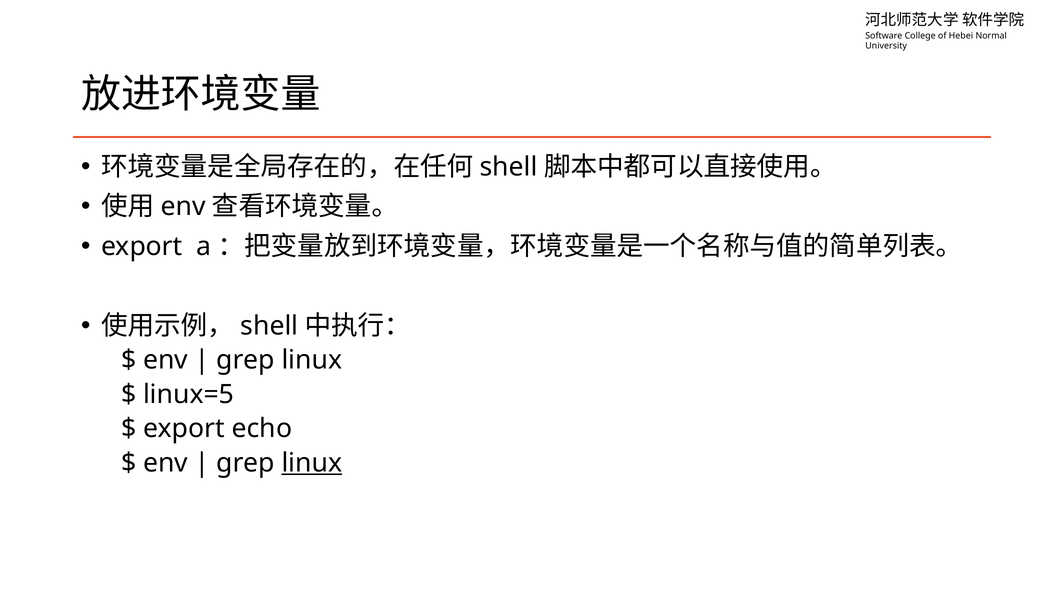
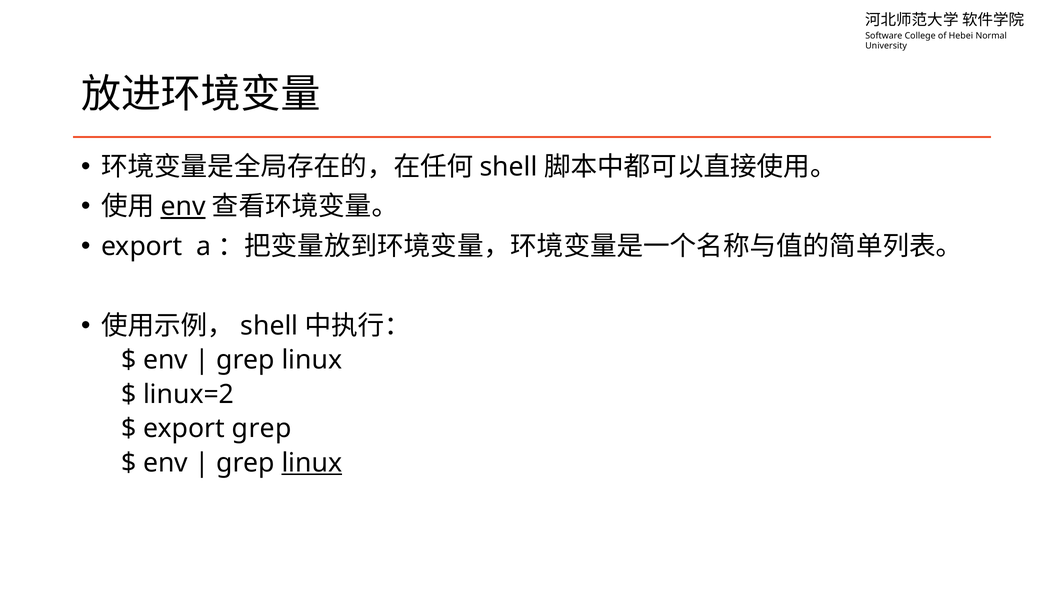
env underline: none -> present (183, 207)
linux=5: linux=5 -> linux=2 (189, 395)
export echo: echo -> grep (262, 429)
